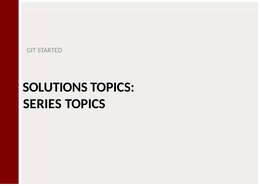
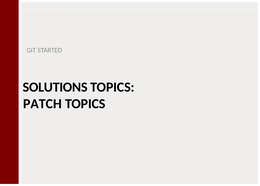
SERIES: SERIES -> PATCH (42, 104)
